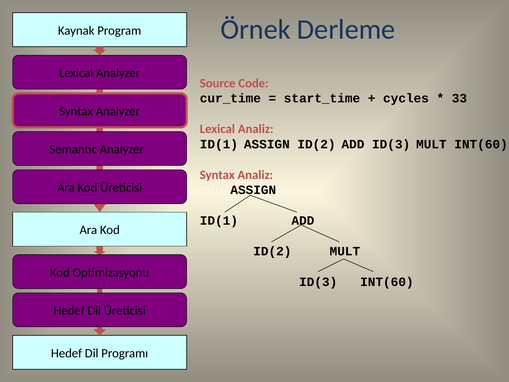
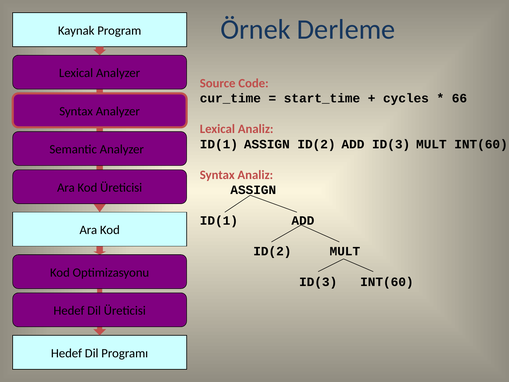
33: 33 -> 66 (459, 98)
